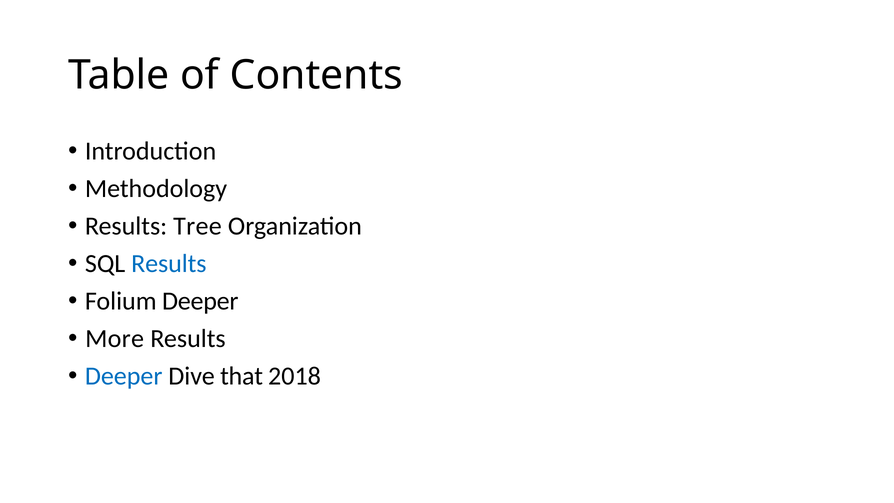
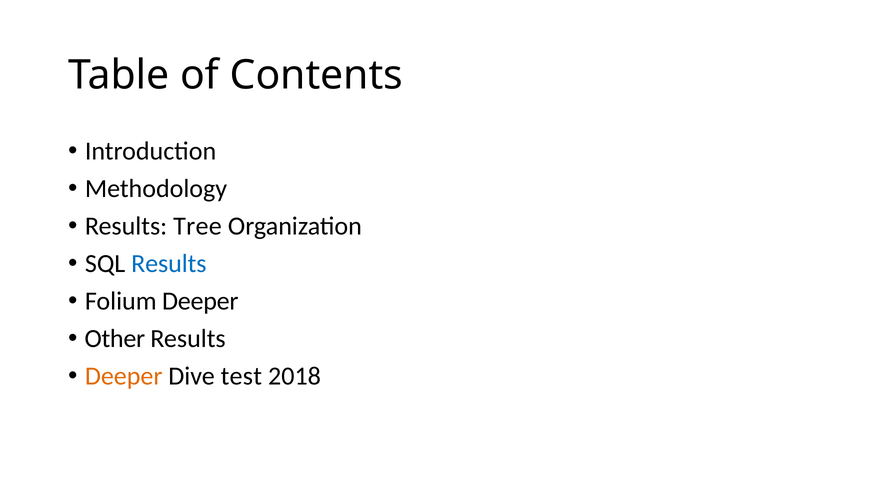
More: More -> Other (115, 339)
Deeper colour: blue -> orange (124, 376)
that: that -> test (241, 376)
